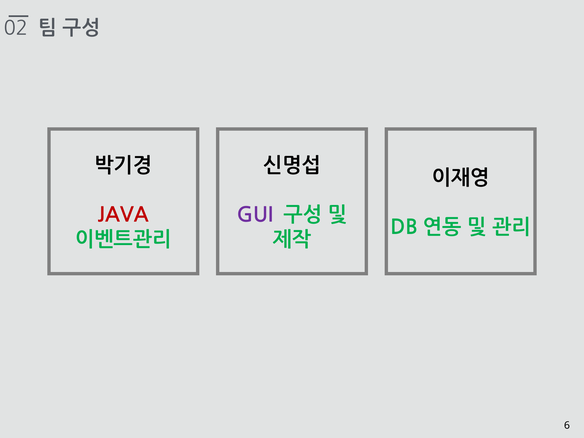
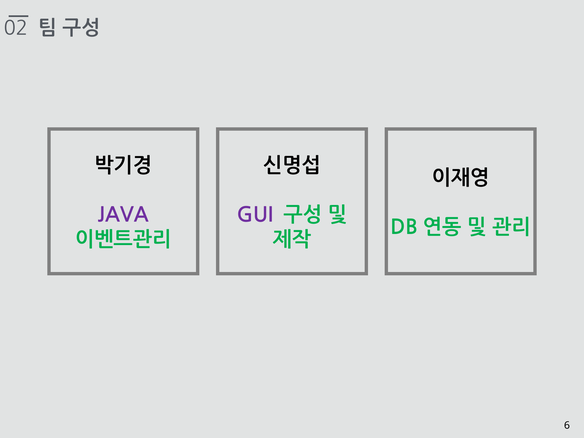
JAVA colour: red -> purple (123, 215)
